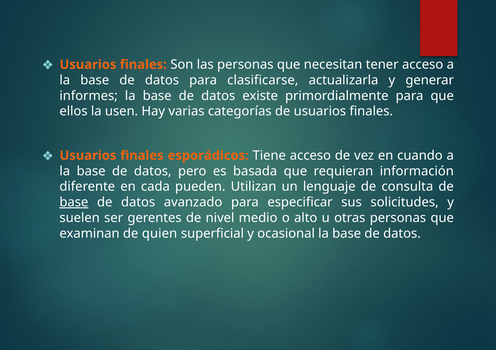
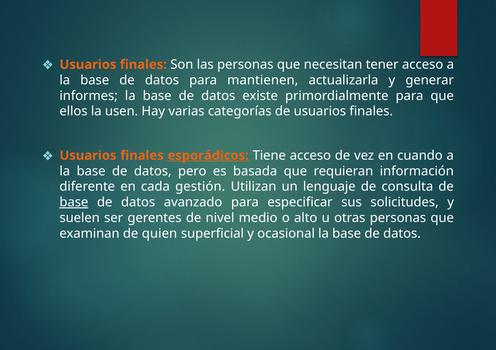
clasificarse: clasificarse -> mantienen (263, 80)
esporádicos underline: none -> present (208, 156)
pueden: pueden -> gestión (200, 187)
